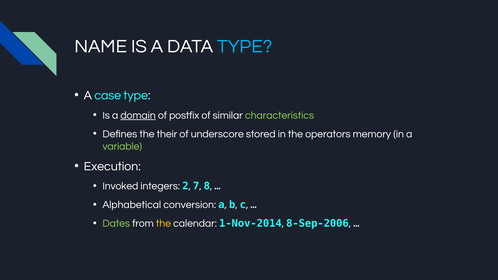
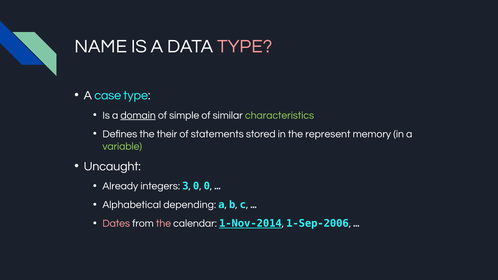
TYPE colour: light blue -> pink (245, 46)
postfix: postfix -> simple (184, 115)
underscore: underscore -> statements (217, 134)
operators: operators -> represent (328, 134)
Execution: Execution -> Uncaught (112, 167)
Invoked: Invoked -> Already (120, 186)
2: 2 -> 3 (185, 186)
7: 7 -> 0 (196, 186)
8: 8 -> 0 (207, 186)
conversion: conversion -> depending (190, 205)
Dates colour: light green -> pink (116, 224)
the colour: yellow -> pink (163, 224)
1-Nov-2014 underline: none -> present (250, 224)
8-Sep-2006: 8-Sep-2006 -> 1-Sep-2006 (317, 224)
